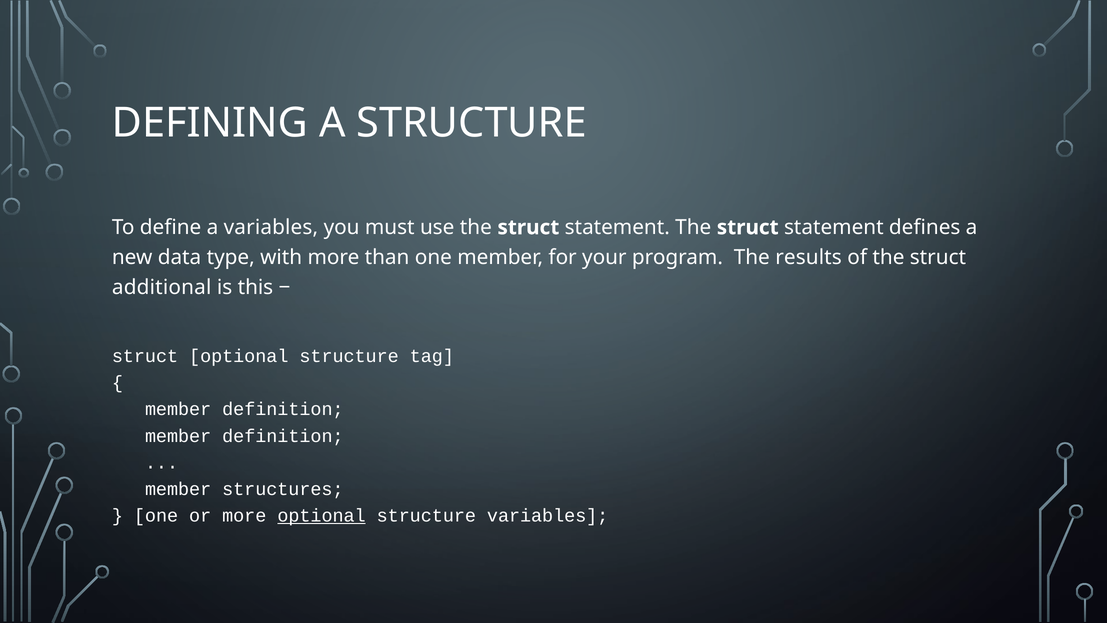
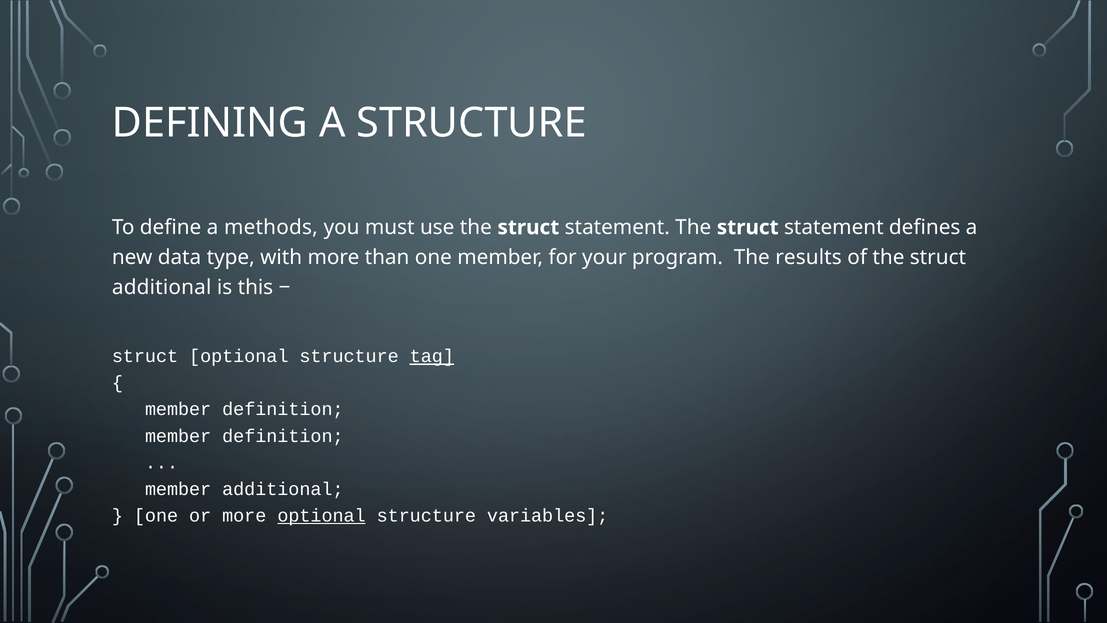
a variables: variables -> methods (271, 227)
tag underline: none -> present (432, 356)
member structures: structures -> additional (283, 489)
